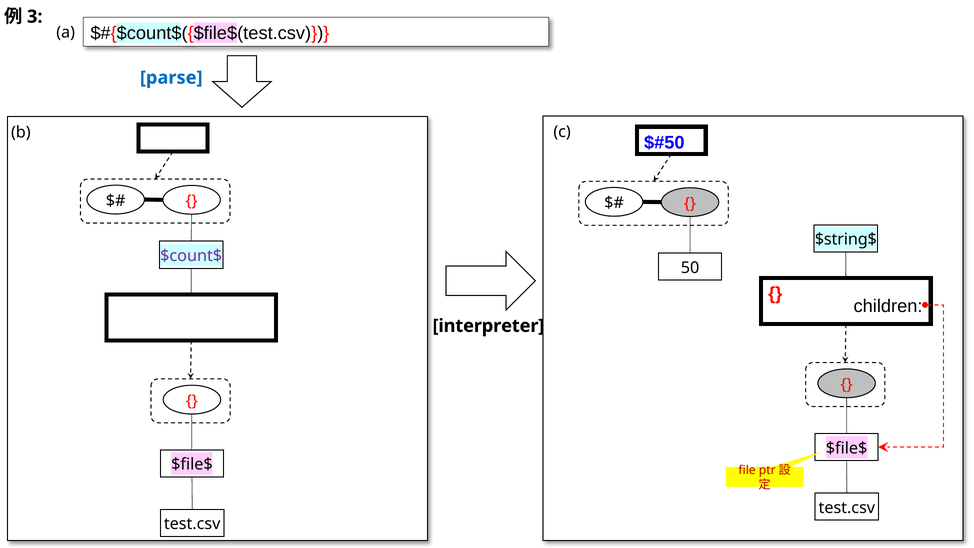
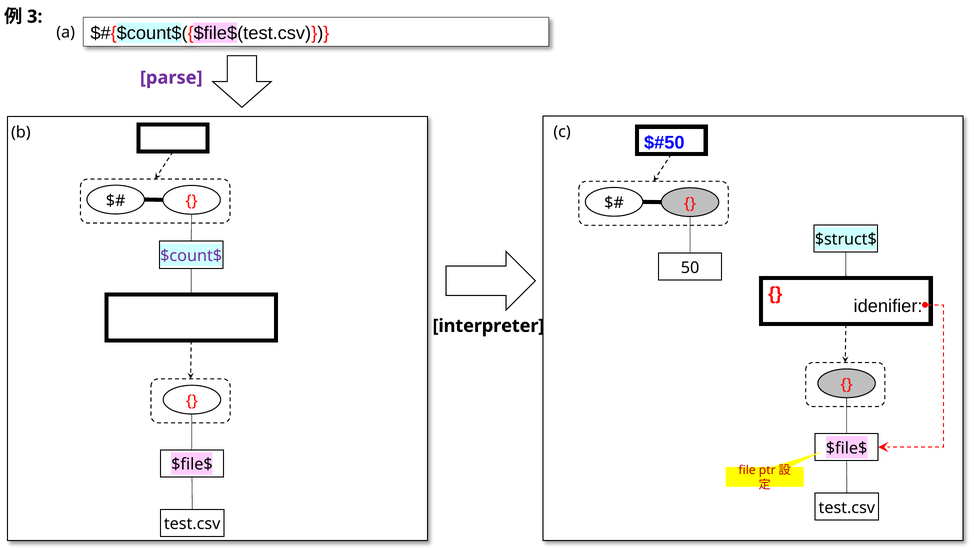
parse colour: blue -> purple (171, 78)
$string$: $string$ -> $struct$ (846, 240)
children: children -> idenifier (888, 306)
